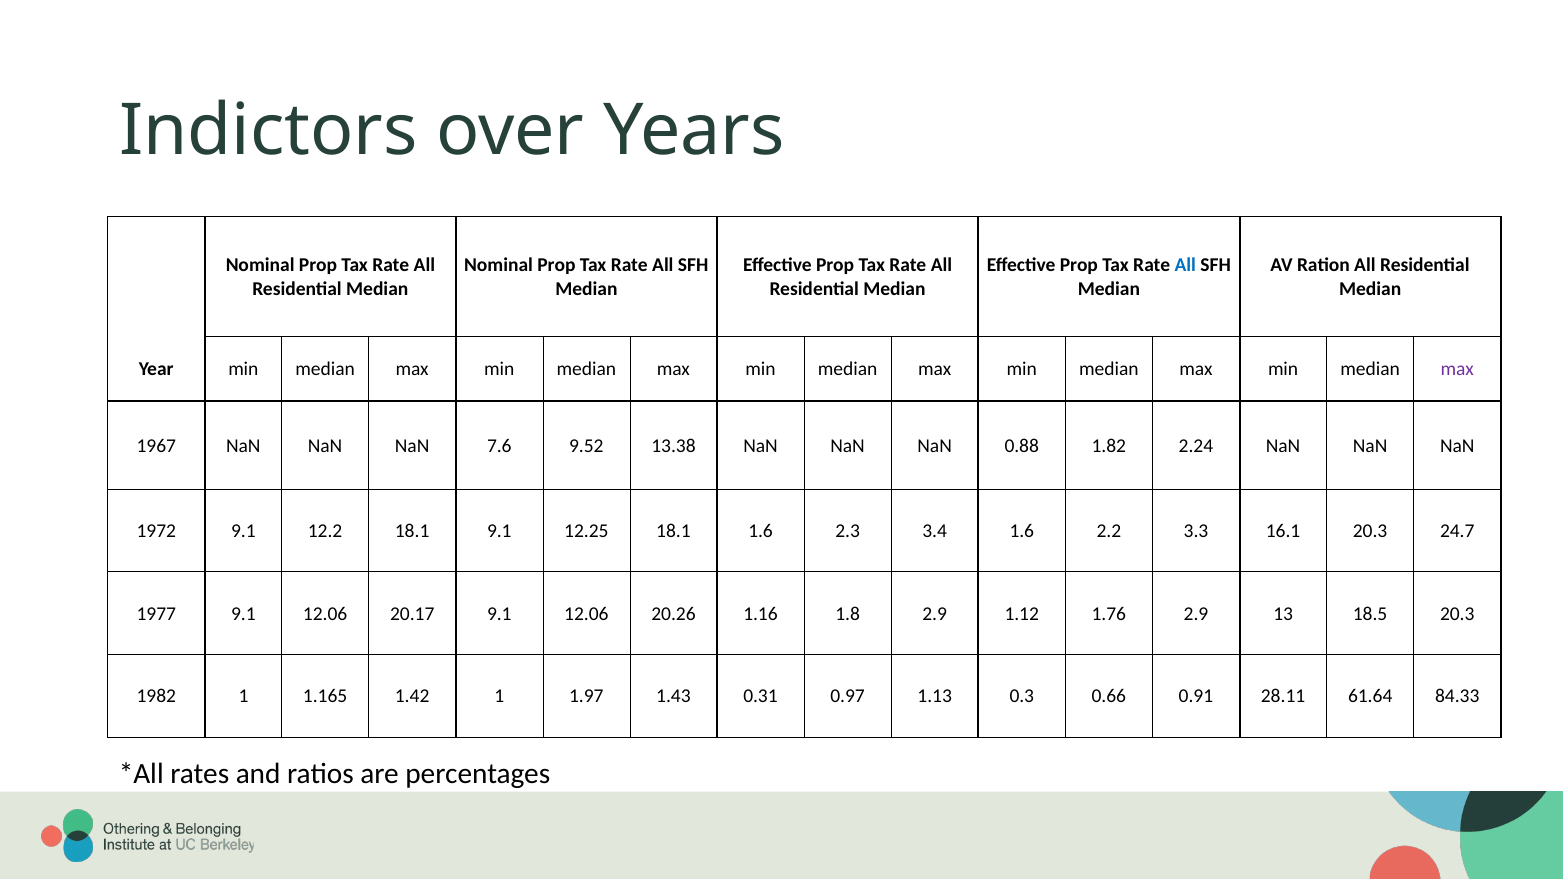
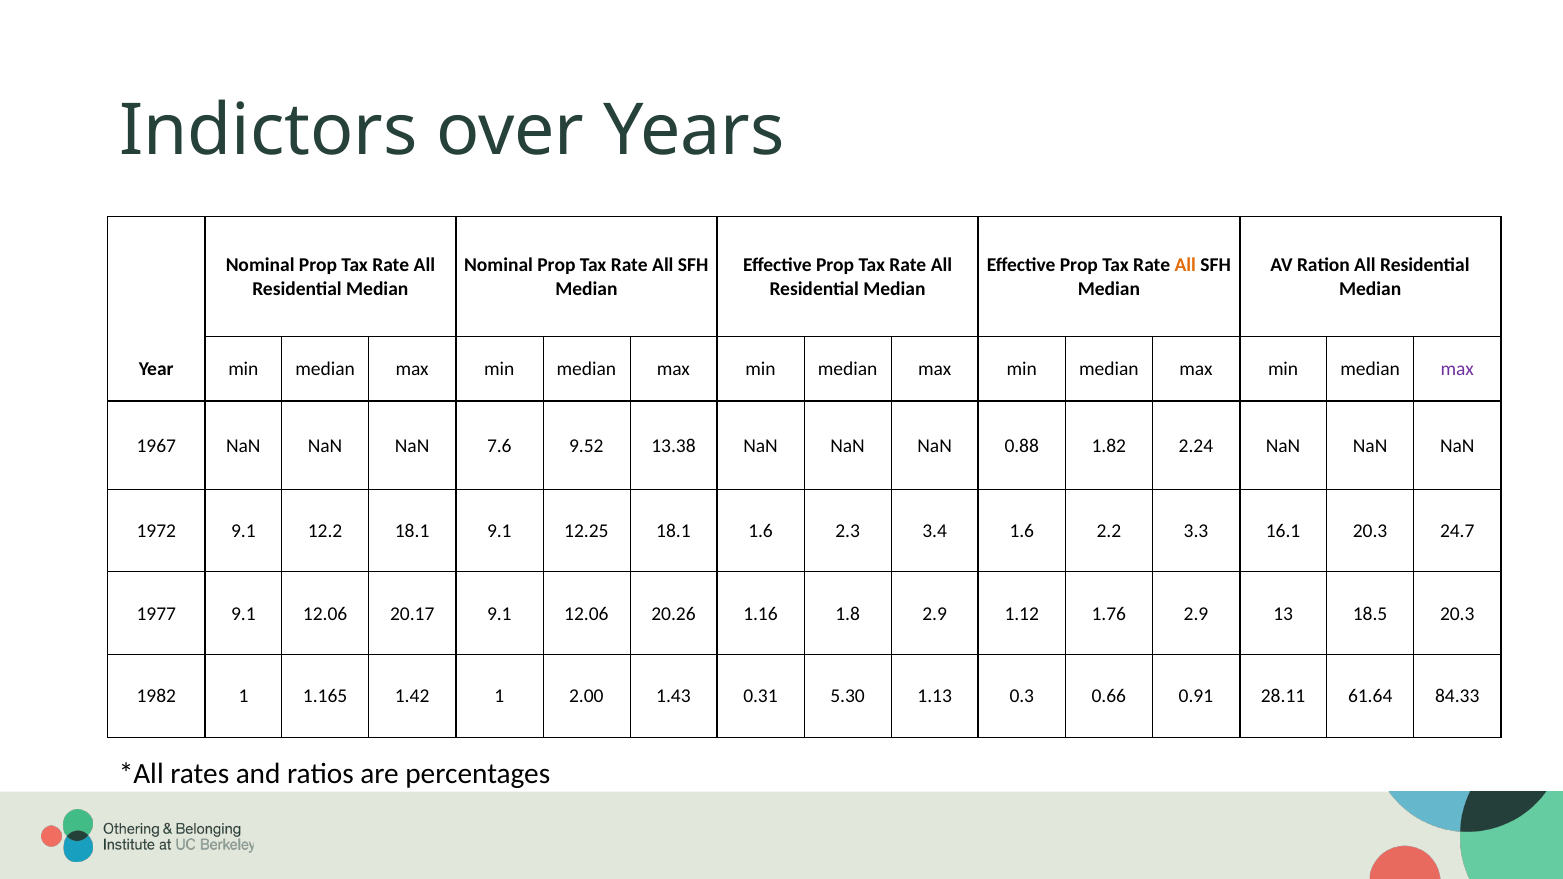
All colour: blue -> orange (1185, 265)
1.97: 1.97 -> 2.00 (586, 697)
0.97: 0.97 -> 5.30 (848, 697)
